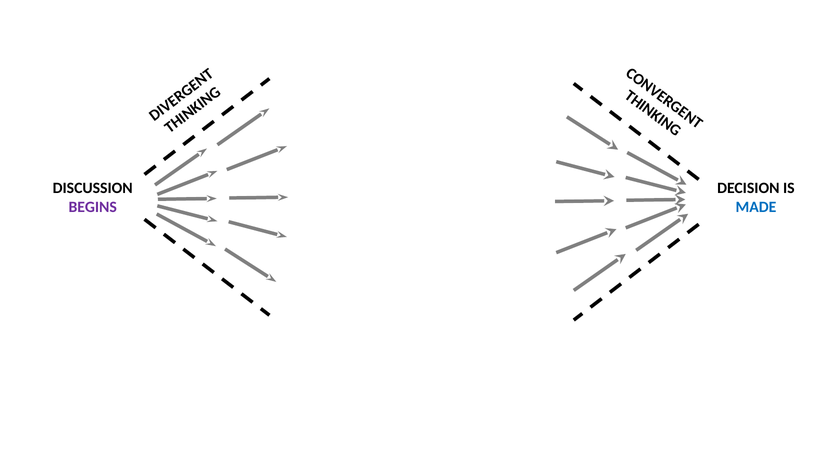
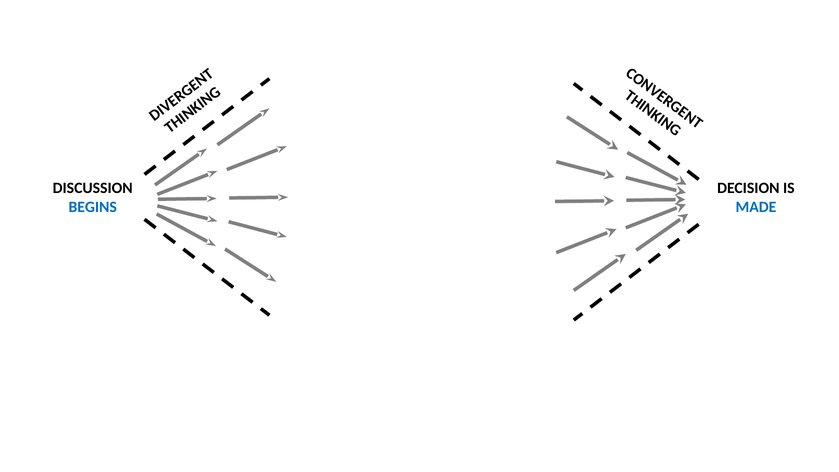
BEGINS colour: purple -> blue (93, 207)
